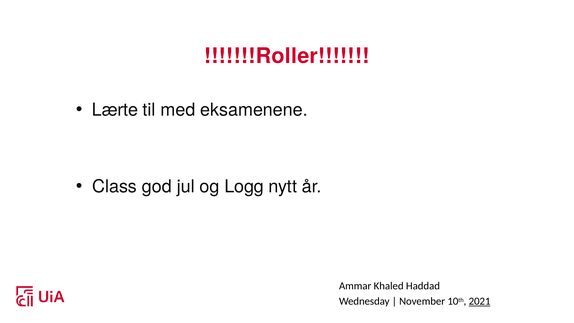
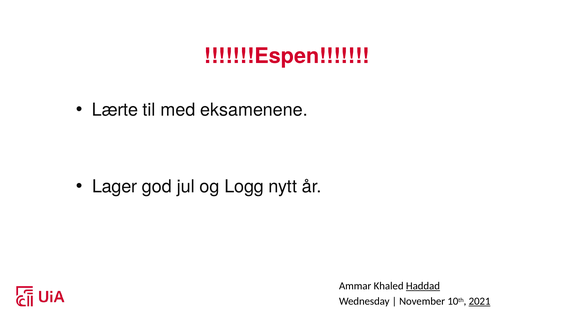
!!!!!!!Roller: !!!!!!!Roller -> !!!!!!!Espen (287, 56)
Class: Class -> Lager (115, 186)
Haddad underline: none -> present (423, 286)
